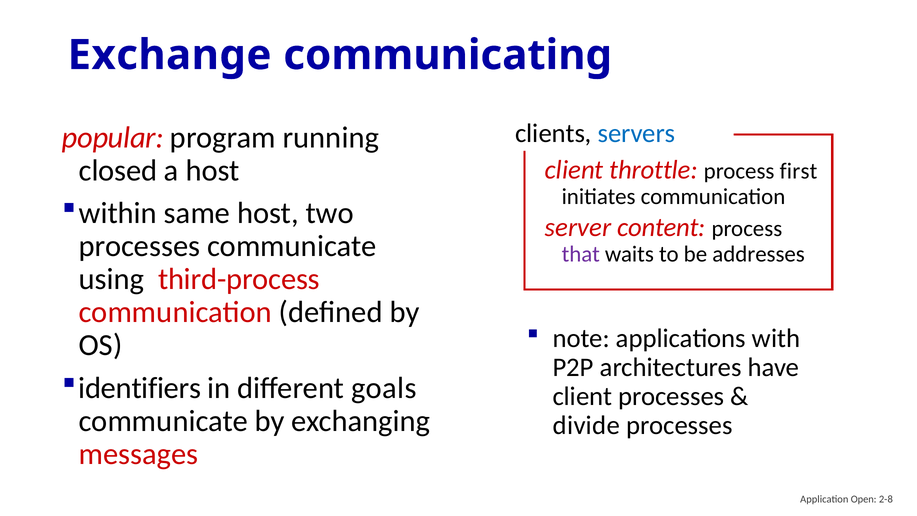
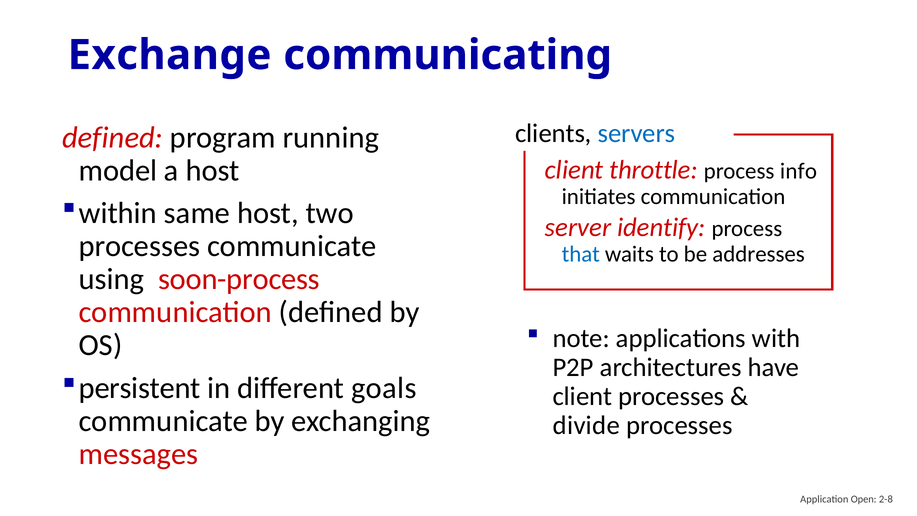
popular: popular -> defined (113, 138)
closed: closed -> model (118, 171)
first: first -> info (799, 171)
content: content -> identify (661, 227)
that colour: purple -> blue (581, 254)
third-process: third-process -> soon-process (239, 279)
identifiers: identifiers -> persistent (140, 388)
